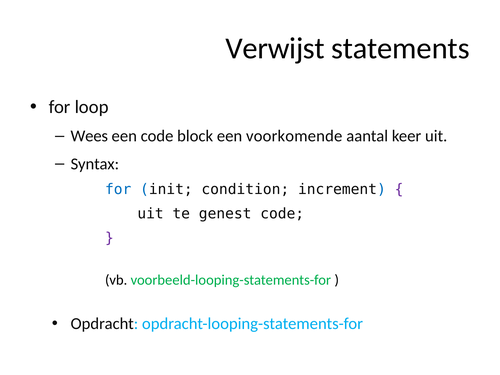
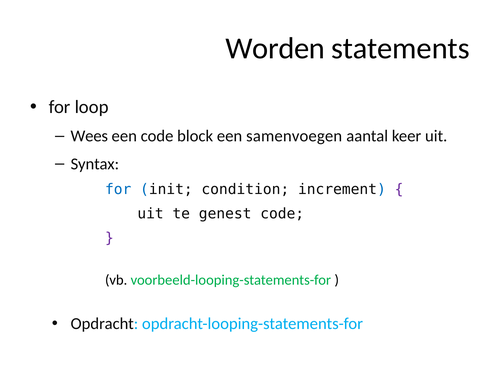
Verwijst: Verwijst -> Worden (275, 48)
voorkomende: voorkomende -> samenvoegen (294, 136)
